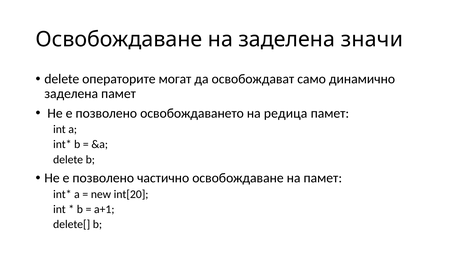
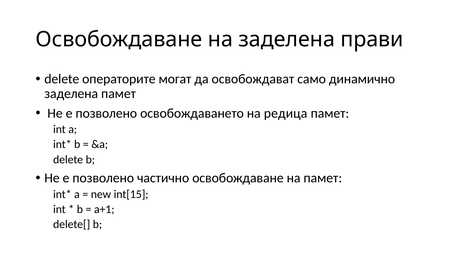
значи: значи -> прави (372, 39)
int[20: int[20 -> int[15 (131, 194)
